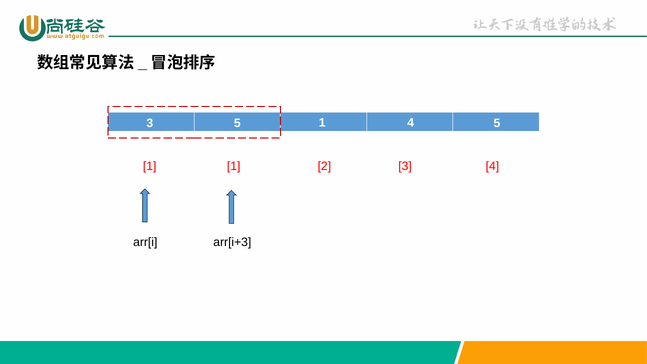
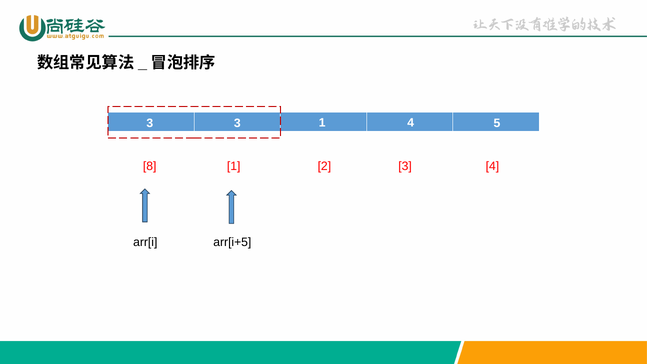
3 5: 5 -> 3 (237, 123)
1: 1 -> 8 (150, 166)
arr[i+3: arr[i+3 -> arr[i+5 (232, 242)
